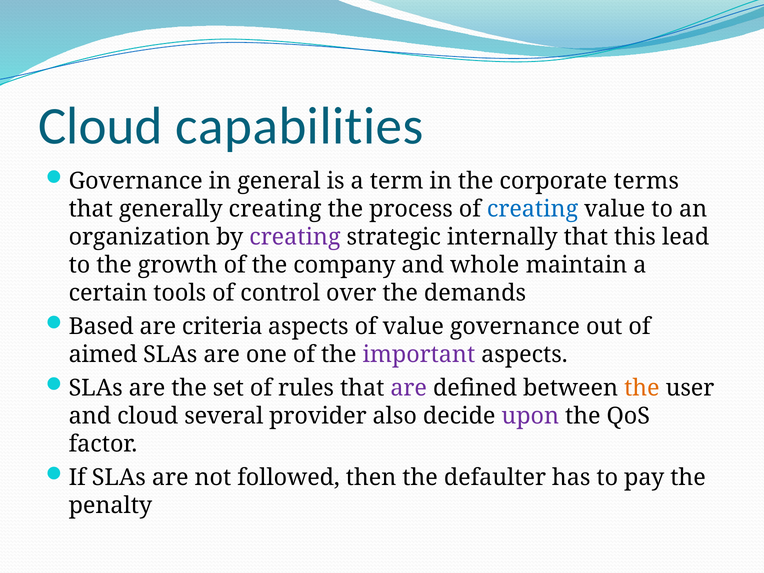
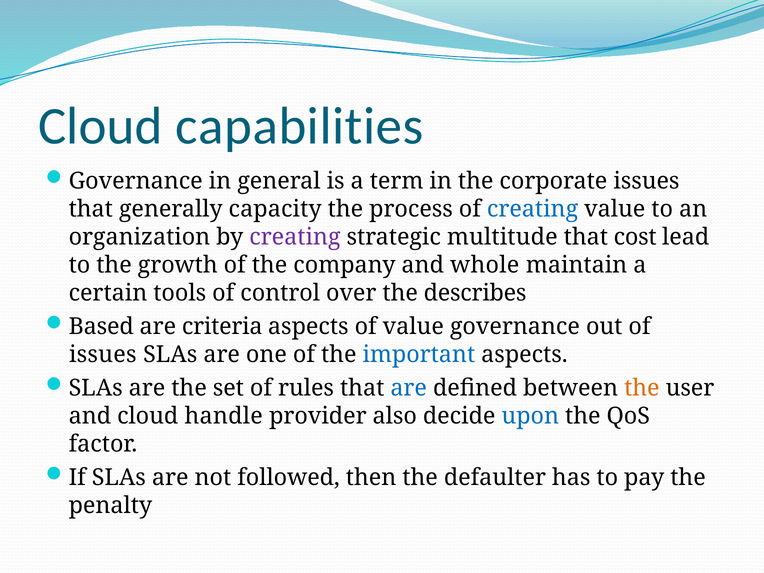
corporate terms: terms -> issues (646, 181)
generally creating: creating -> capacity (275, 209)
internally: internally -> multitude (502, 237)
this: this -> cost (635, 237)
demands: demands -> describes (475, 293)
aimed: aimed -> issues (103, 355)
important colour: purple -> blue (419, 355)
are colour: purple -> blue (409, 388)
several: several -> handle (224, 416)
upon colour: purple -> blue (530, 416)
